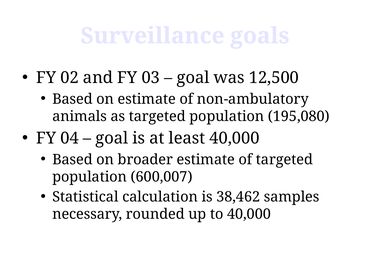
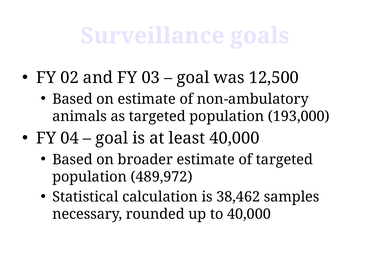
195,080: 195,080 -> 193,000 (299, 116)
600,007: 600,007 -> 489,972 (162, 176)
